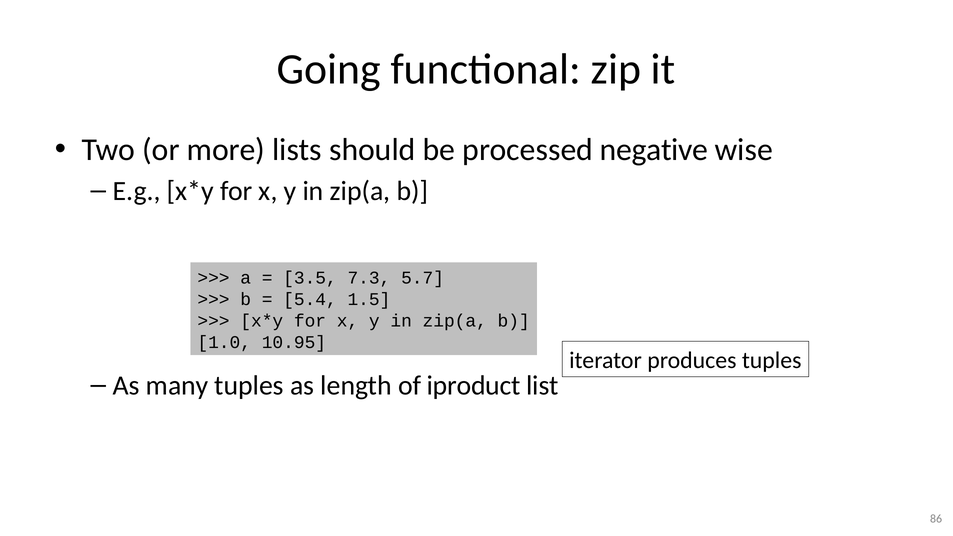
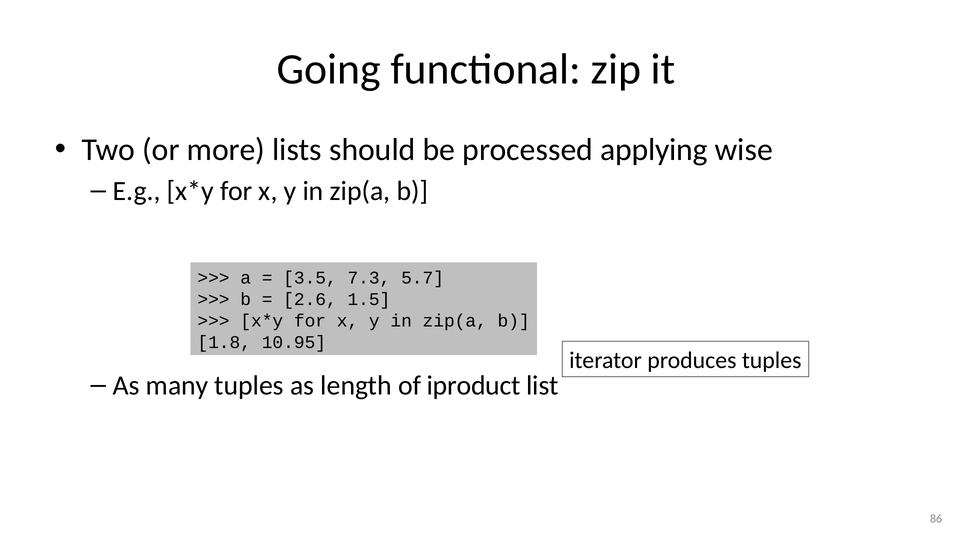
negative: negative -> applying (654, 150)
5.4: 5.4 -> 2.6 (310, 299)
1.0: 1.0 -> 1.8 (224, 342)
